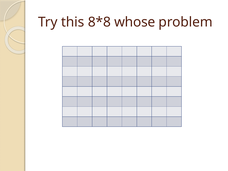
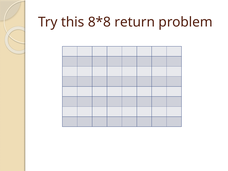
whose: whose -> return (135, 22)
